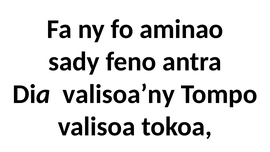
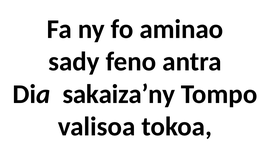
valisoa’ny: valisoa’ny -> sakaiza’ny (119, 94)
